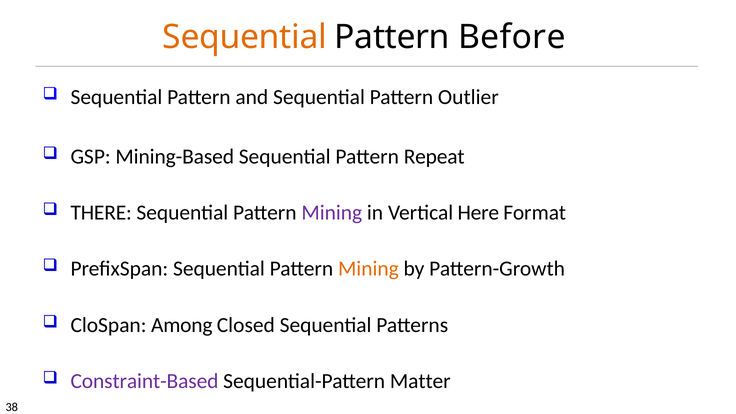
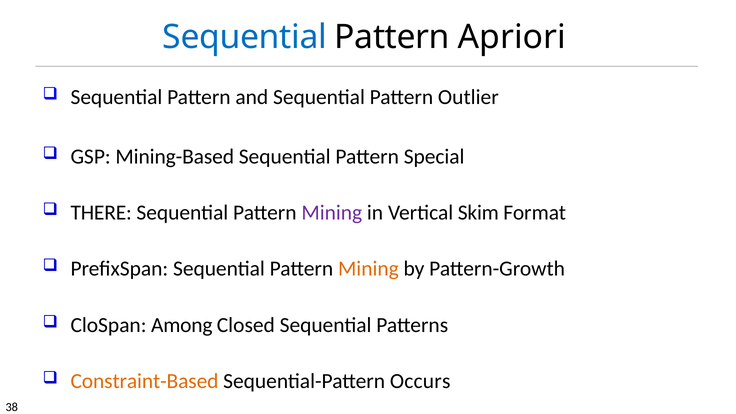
Sequential colour: orange -> blue (245, 37)
Before: Before -> Apriori (512, 37)
Repeat: Repeat -> Special (434, 157)
Here: Here -> Skim (478, 213)
Constraint-Based colour: purple -> orange (144, 381)
Matter: Matter -> Occurs (420, 381)
